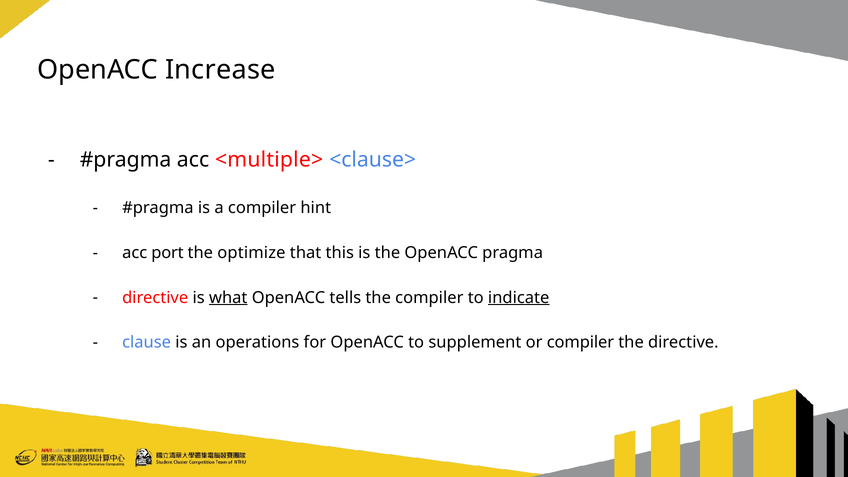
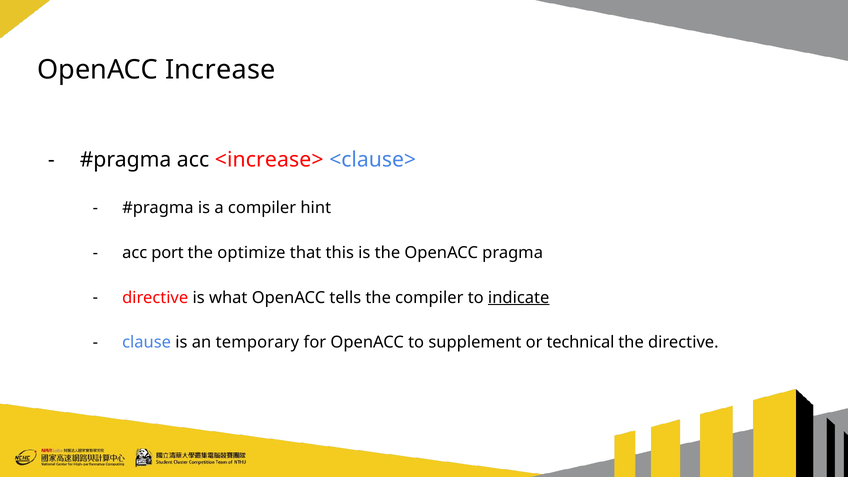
<multiple>: <multiple> -> <increase> (269, 160)
what underline: present -> none (228, 298)
operations: operations -> temporary (257, 343)
or compiler: compiler -> technical (580, 343)
